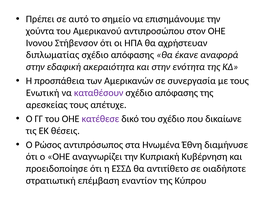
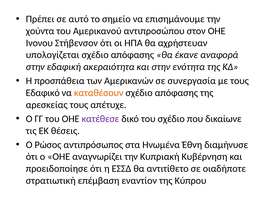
διπλωματίας: διπλωματίας -> υπολογίζεται (53, 55)
Ενωτική: Ενωτική -> Εδαφικό (43, 93)
καταθέσουν colour: purple -> orange (99, 93)
